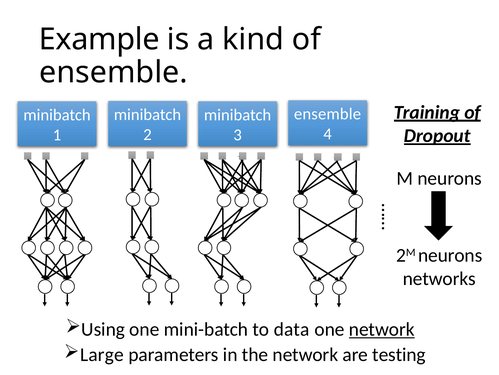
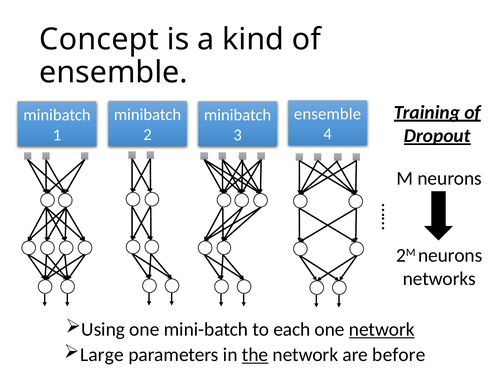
Example: Example -> Concept (99, 39)
data: data -> each (292, 329)
the underline: none -> present (255, 354)
testing: testing -> before (399, 354)
